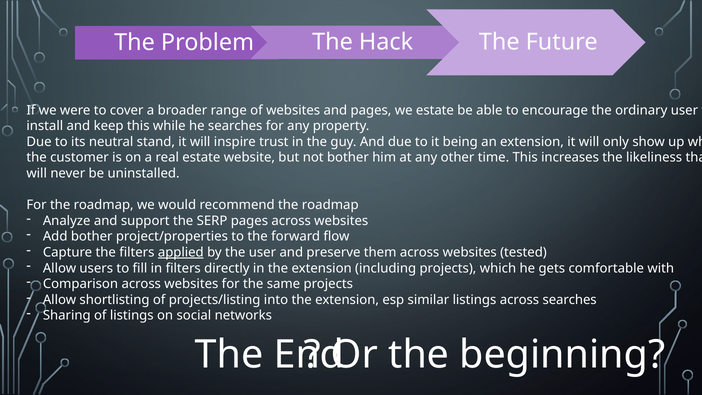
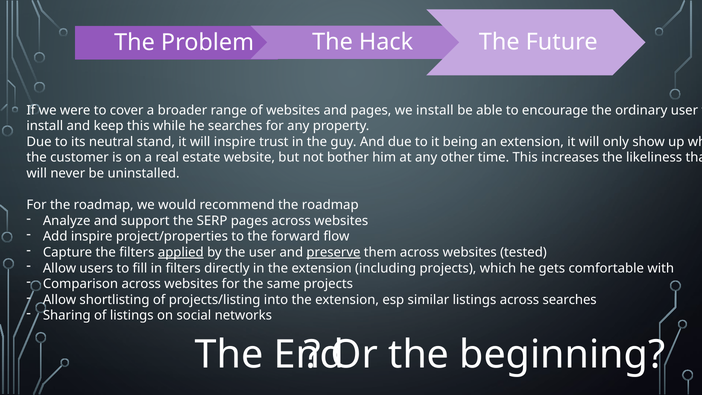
we estate: estate -> install (435, 110)
Add bother: bother -> inspire (92, 237)
preserve underline: none -> present (333, 252)
